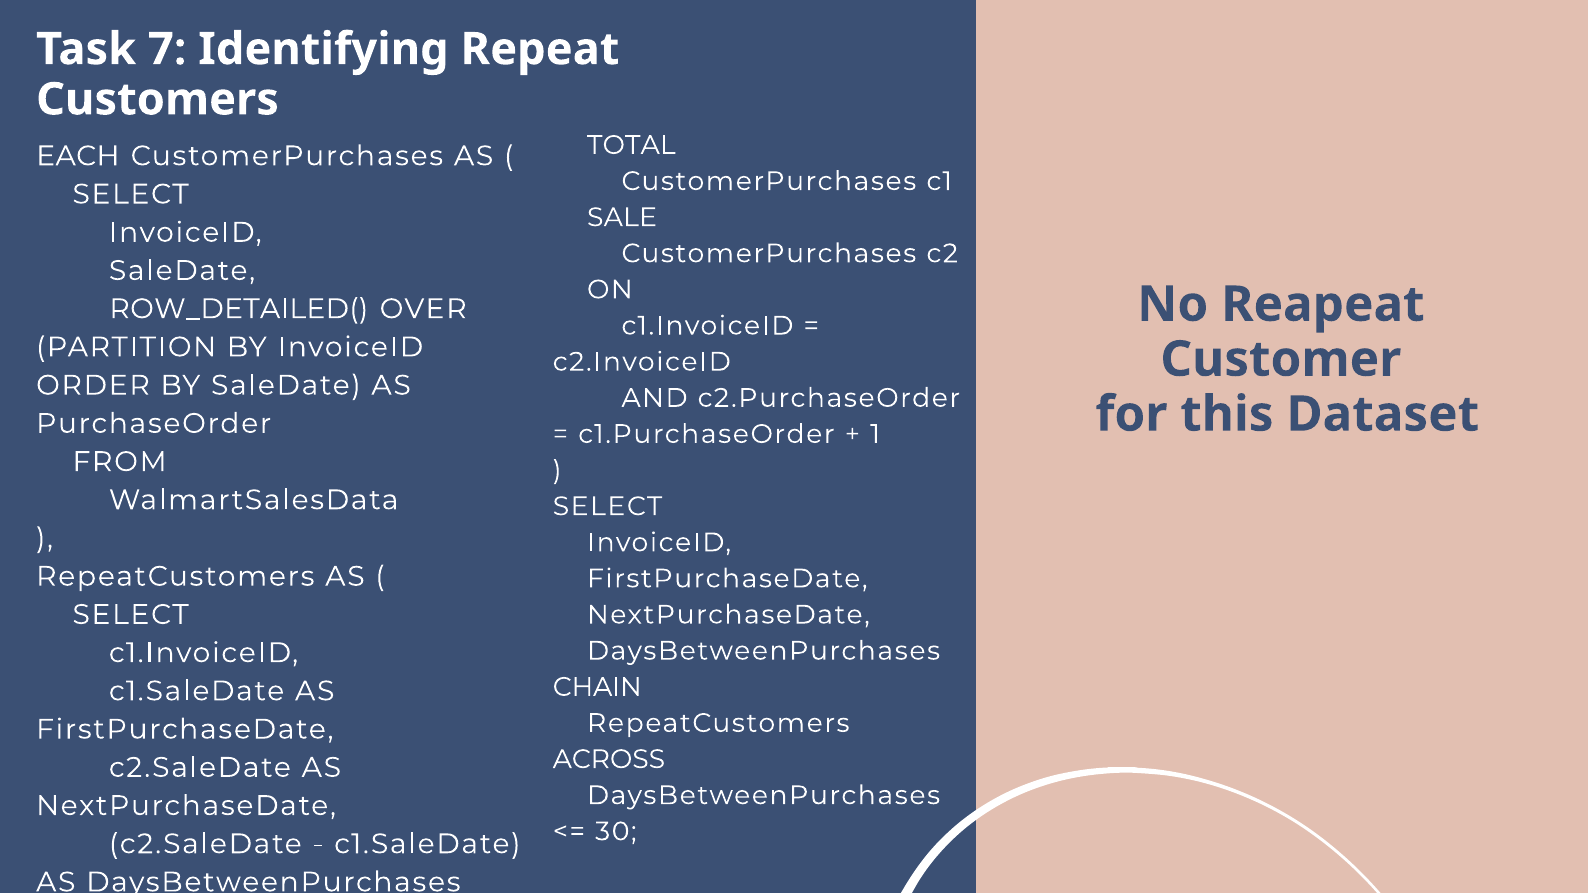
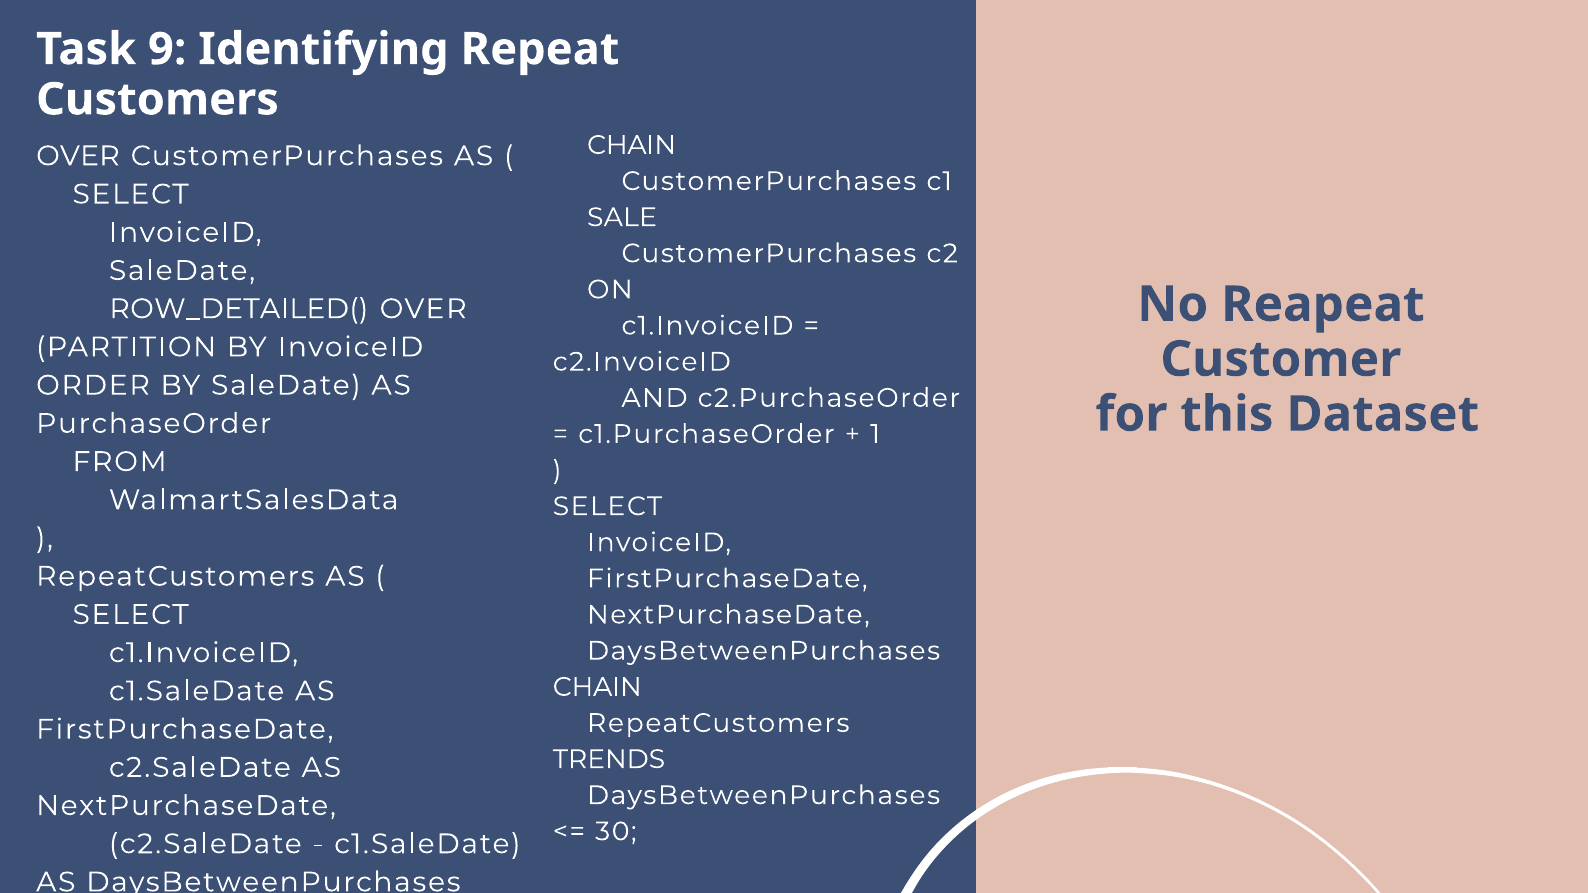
7: 7 -> 9 (167, 49)
TOTAL: TOTAL -> CHAIN (632, 145)
EACH: EACH -> OVER (78, 156)
ACROSS: ACROSS -> TRENDS (609, 759)
